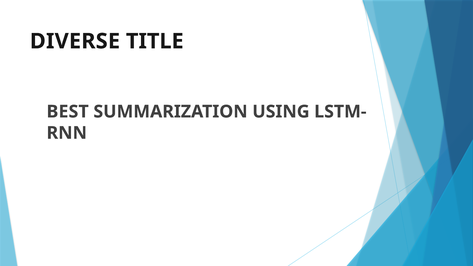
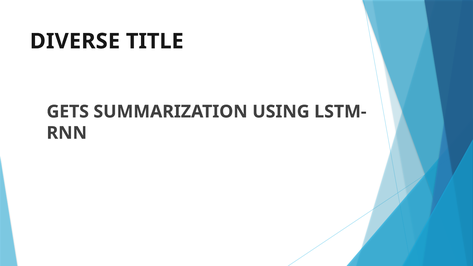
BEST: BEST -> GETS (68, 112)
